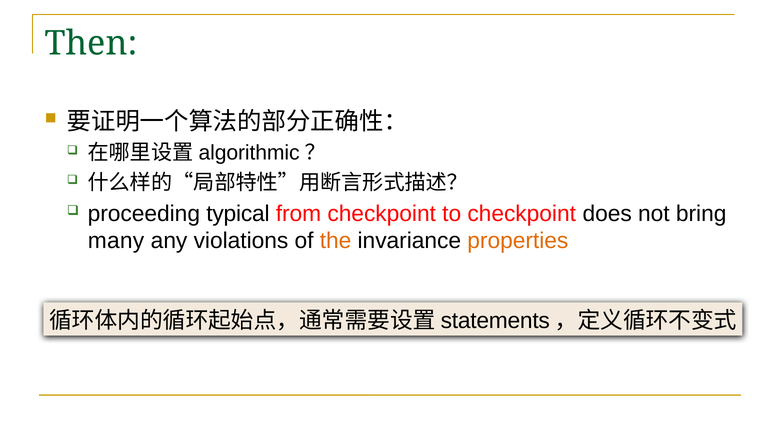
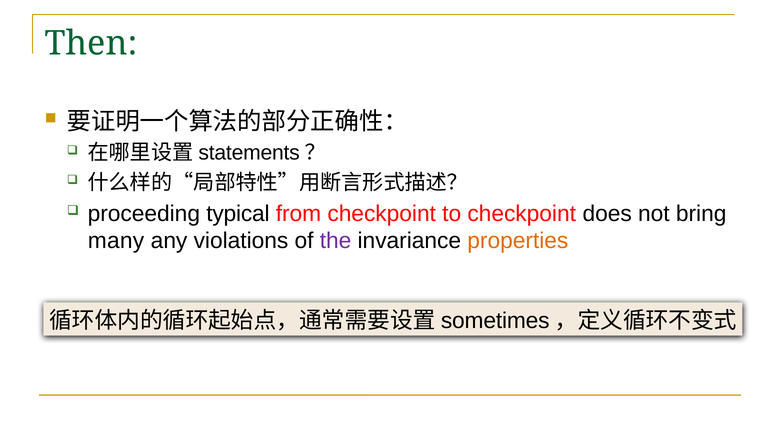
algorithmic: algorithmic -> statements (249, 153)
the colour: orange -> purple (336, 241)
statements: statements -> sometimes (495, 320)
